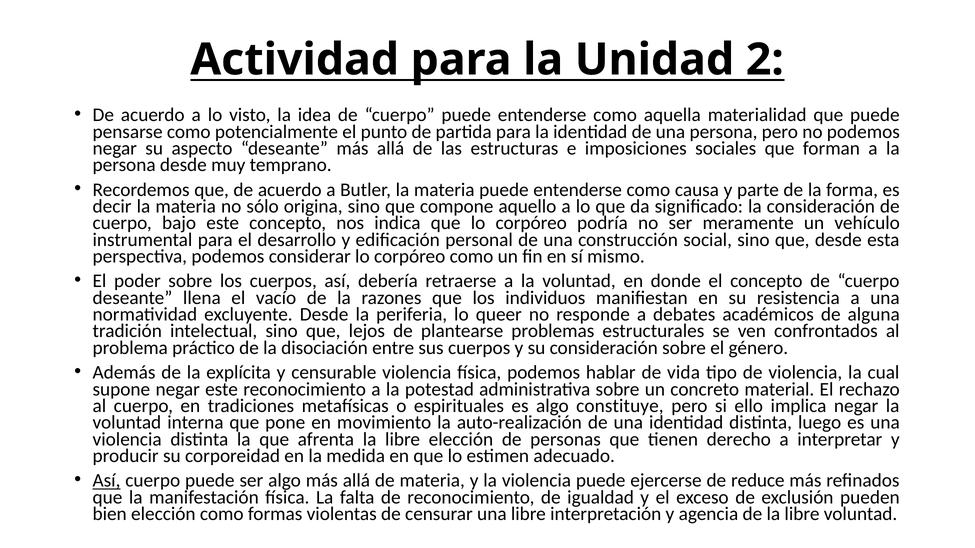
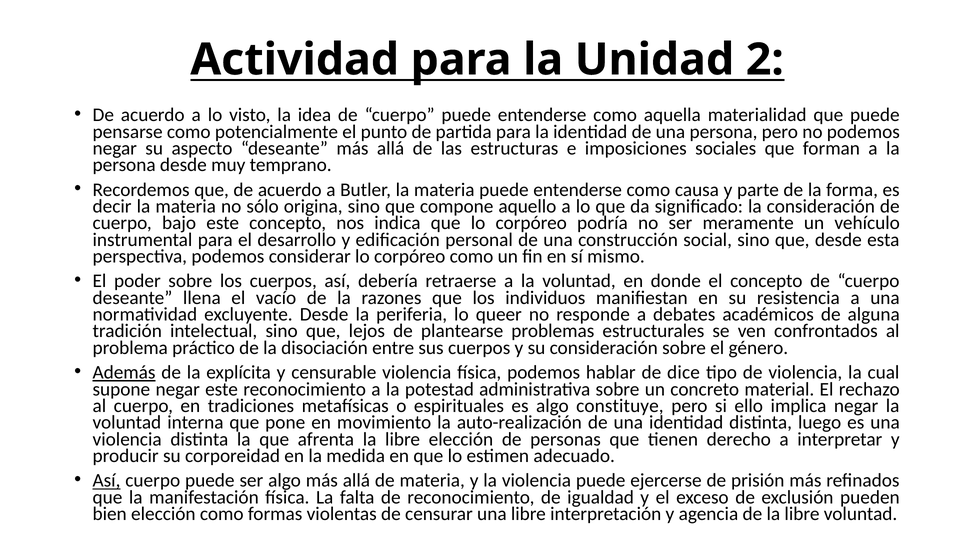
Además underline: none -> present (124, 373)
vida: vida -> dice (684, 373)
reduce: reduce -> prisión (758, 481)
